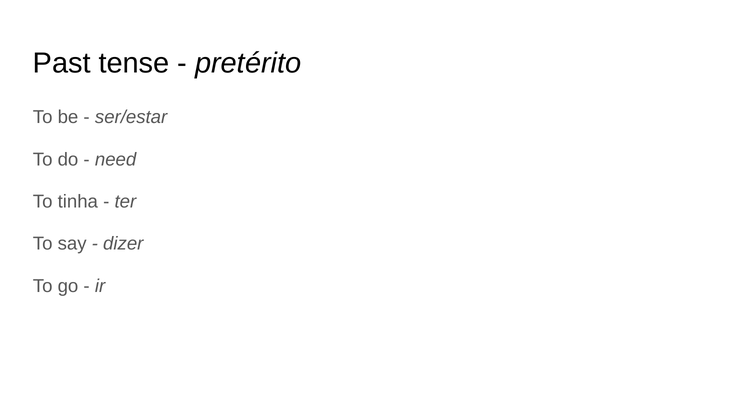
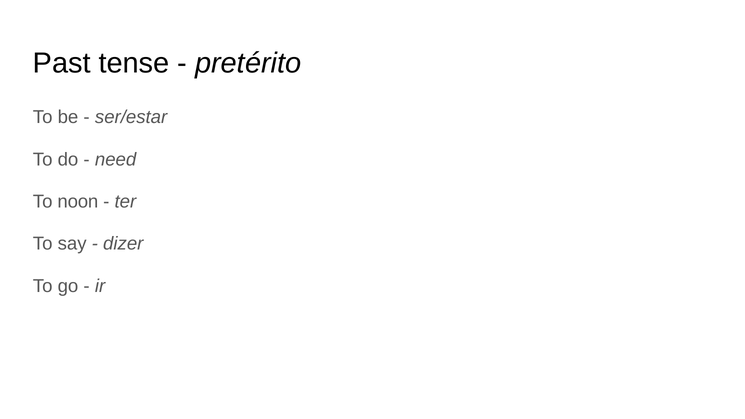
tinha: tinha -> noon (78, 202)
